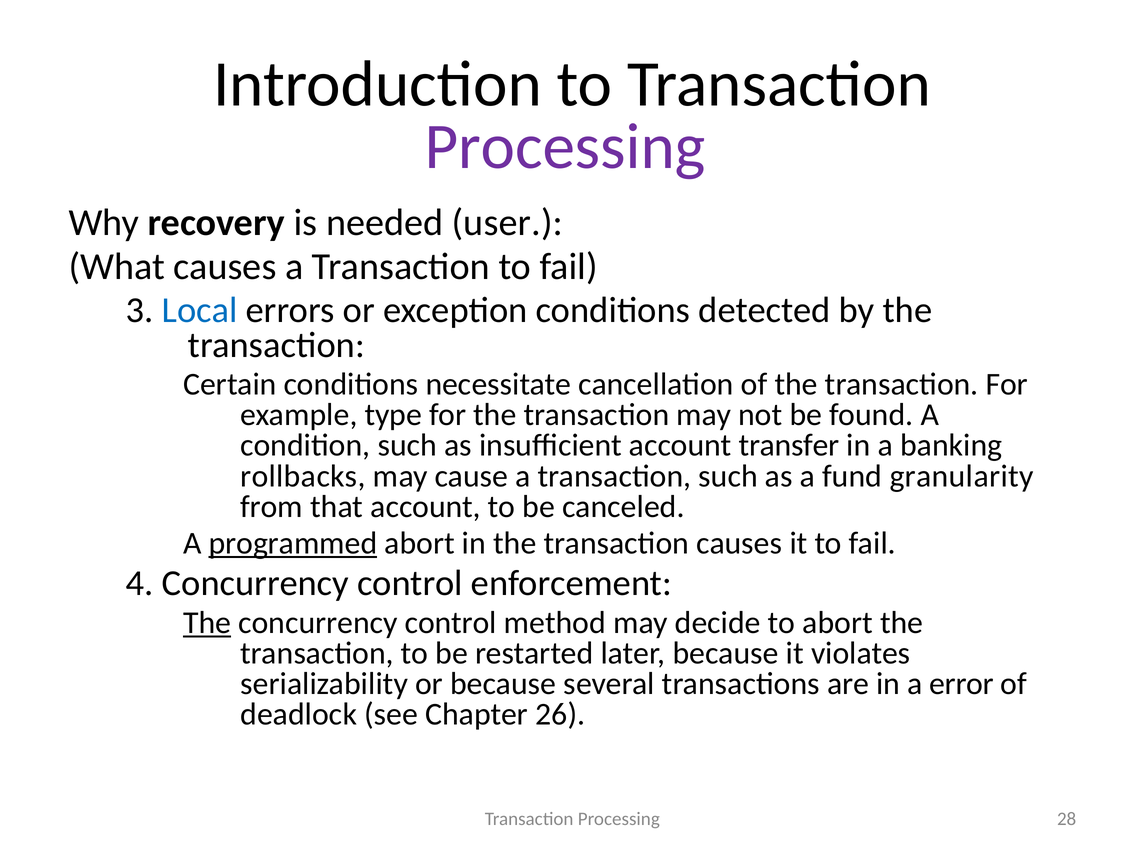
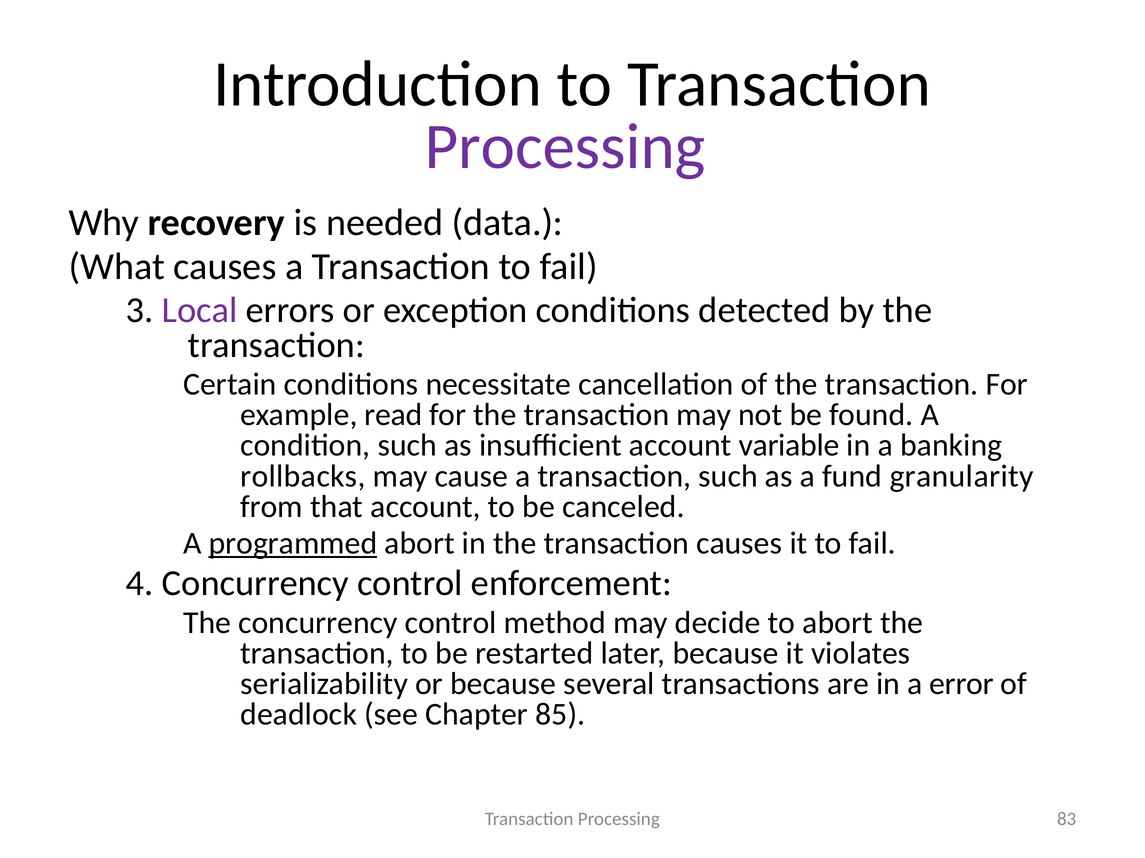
user: user -> data (507, 223)
Local colour: blue -> purple (200, 310)
type: type -> read (393, 415)
transfer: transfer -> variable (789, 446)
The underline: present -> none (207, 623)
26: 26 -> 85 (560, 715)
28: 28 -> 83 (1067, 820)
